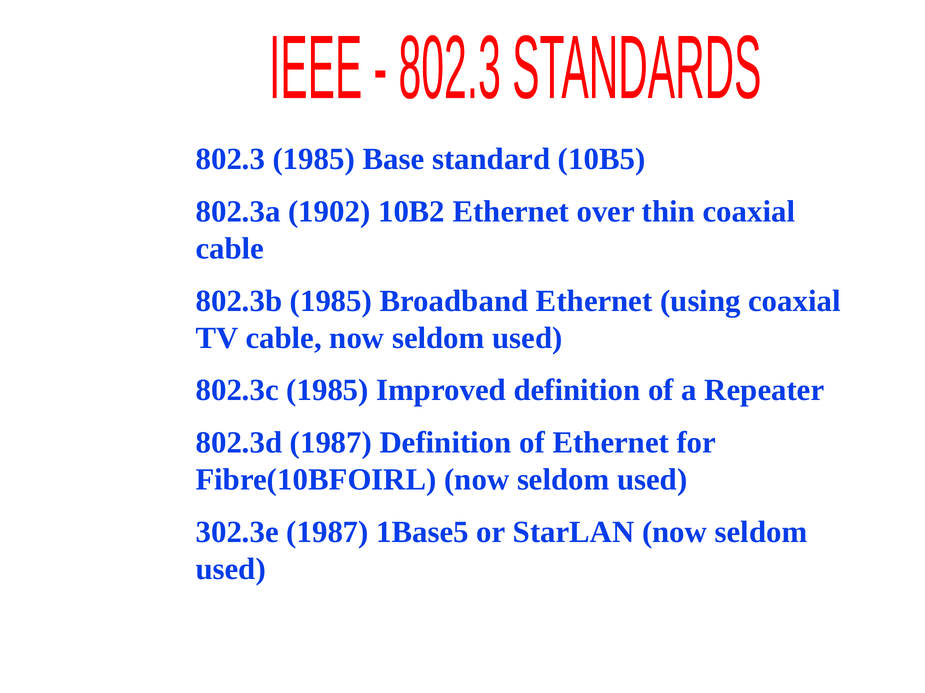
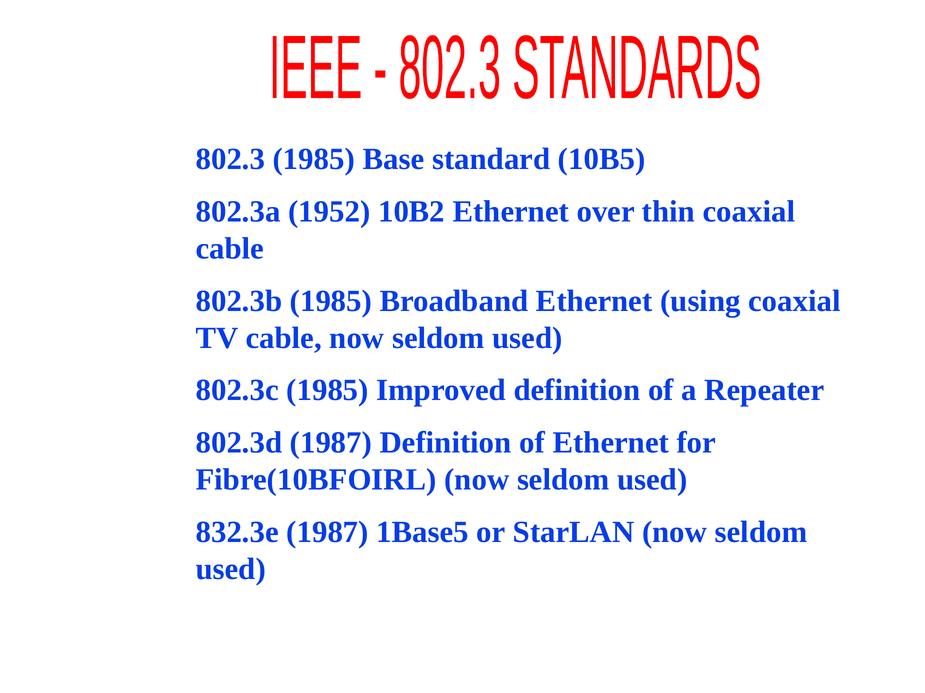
1902: 1902 -> 1952 (329, 212)
302.3e: 302.3e -> 832.3e (237, 533)
